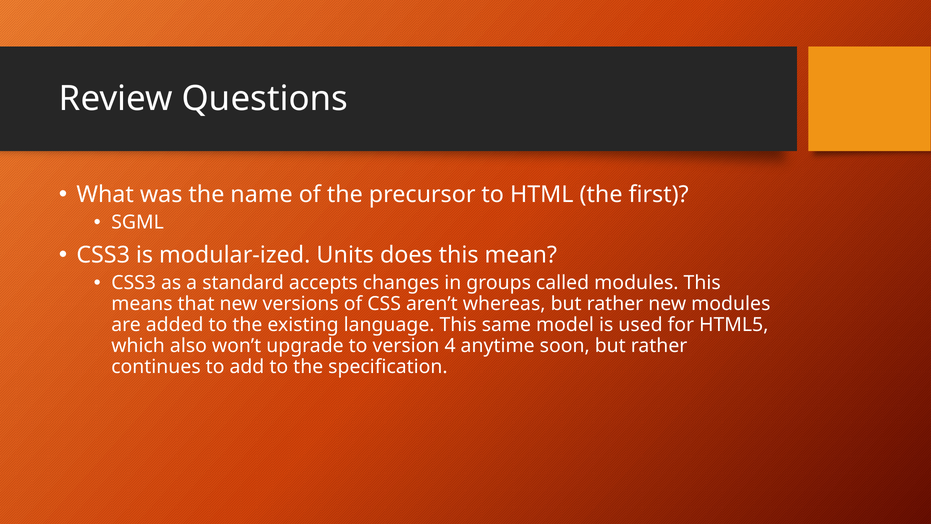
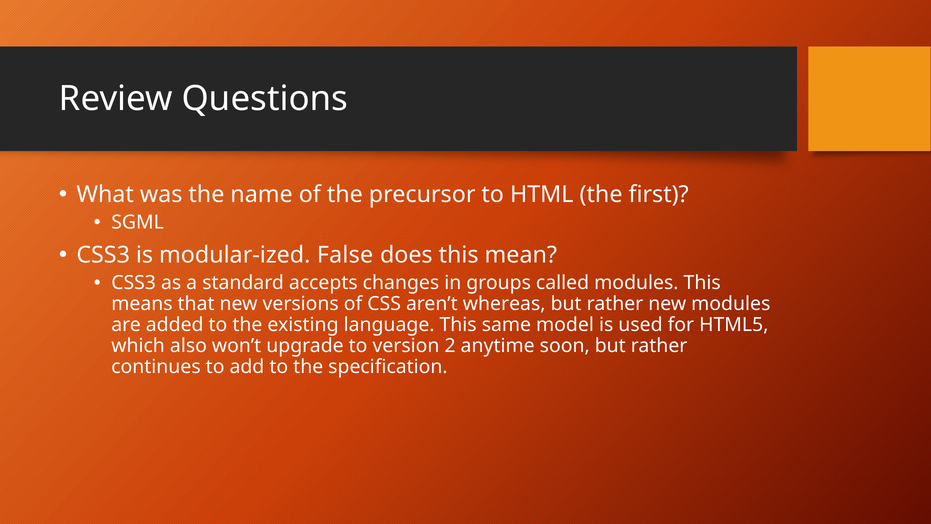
Units: Units -> False (345, 255)
4: 4 -> 2 (450, 346)
